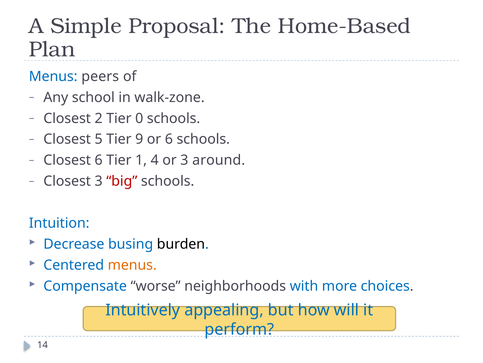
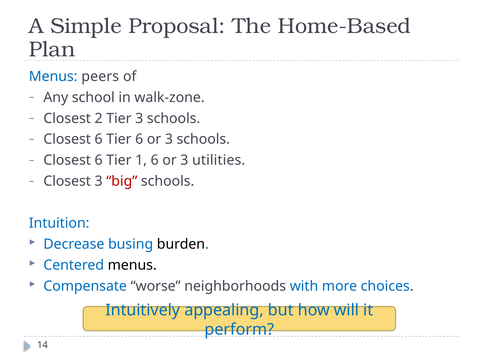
Tier 0: 0 -> 3 (139, 118)
5: 5 -> 6 (99, 139)
Tier 9: 9 -> 6 (139, 139)
6: 6 -> 3 (169, 139)
1 4: 4 -> 6 (155, 160)
around: around -> utilities (219, 160)
menus colour: orange -> black (132, 265)
